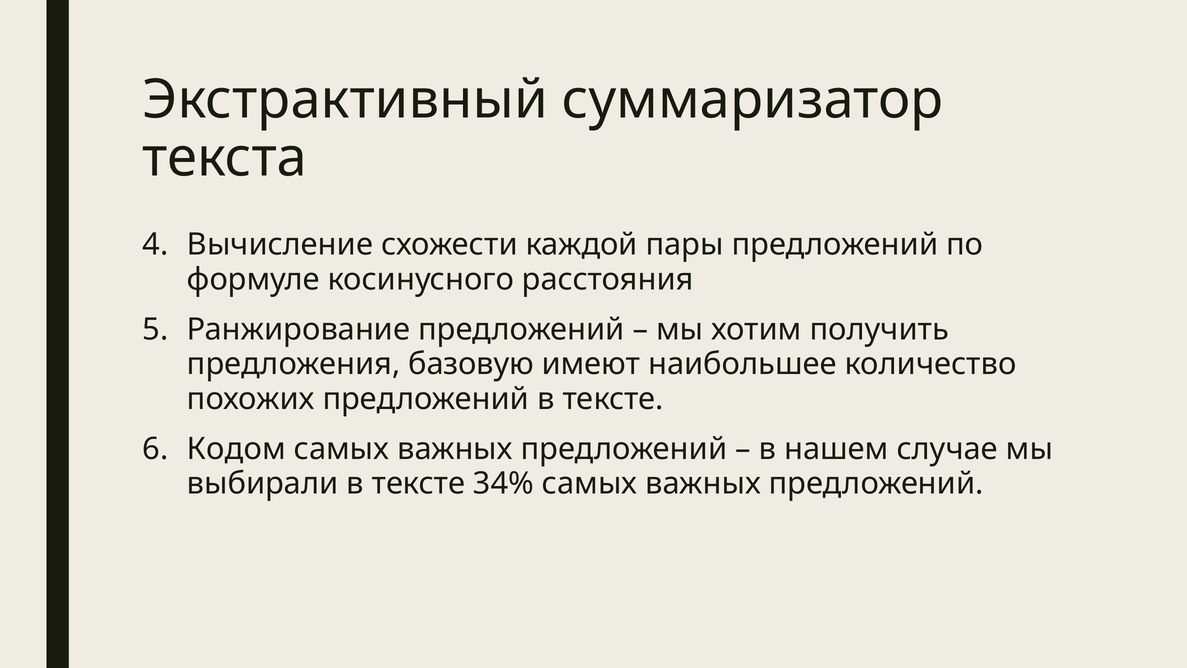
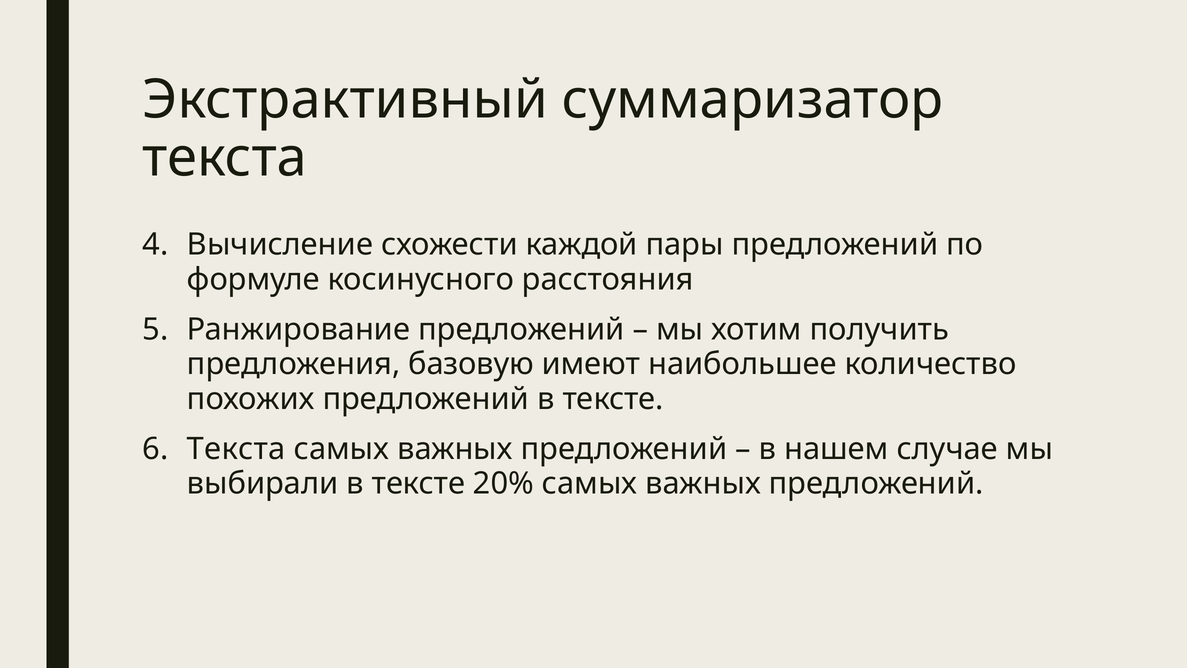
Кодом: Кодом -> Текста (236, 449)
34%: 34% -> 20% (503, 483)
